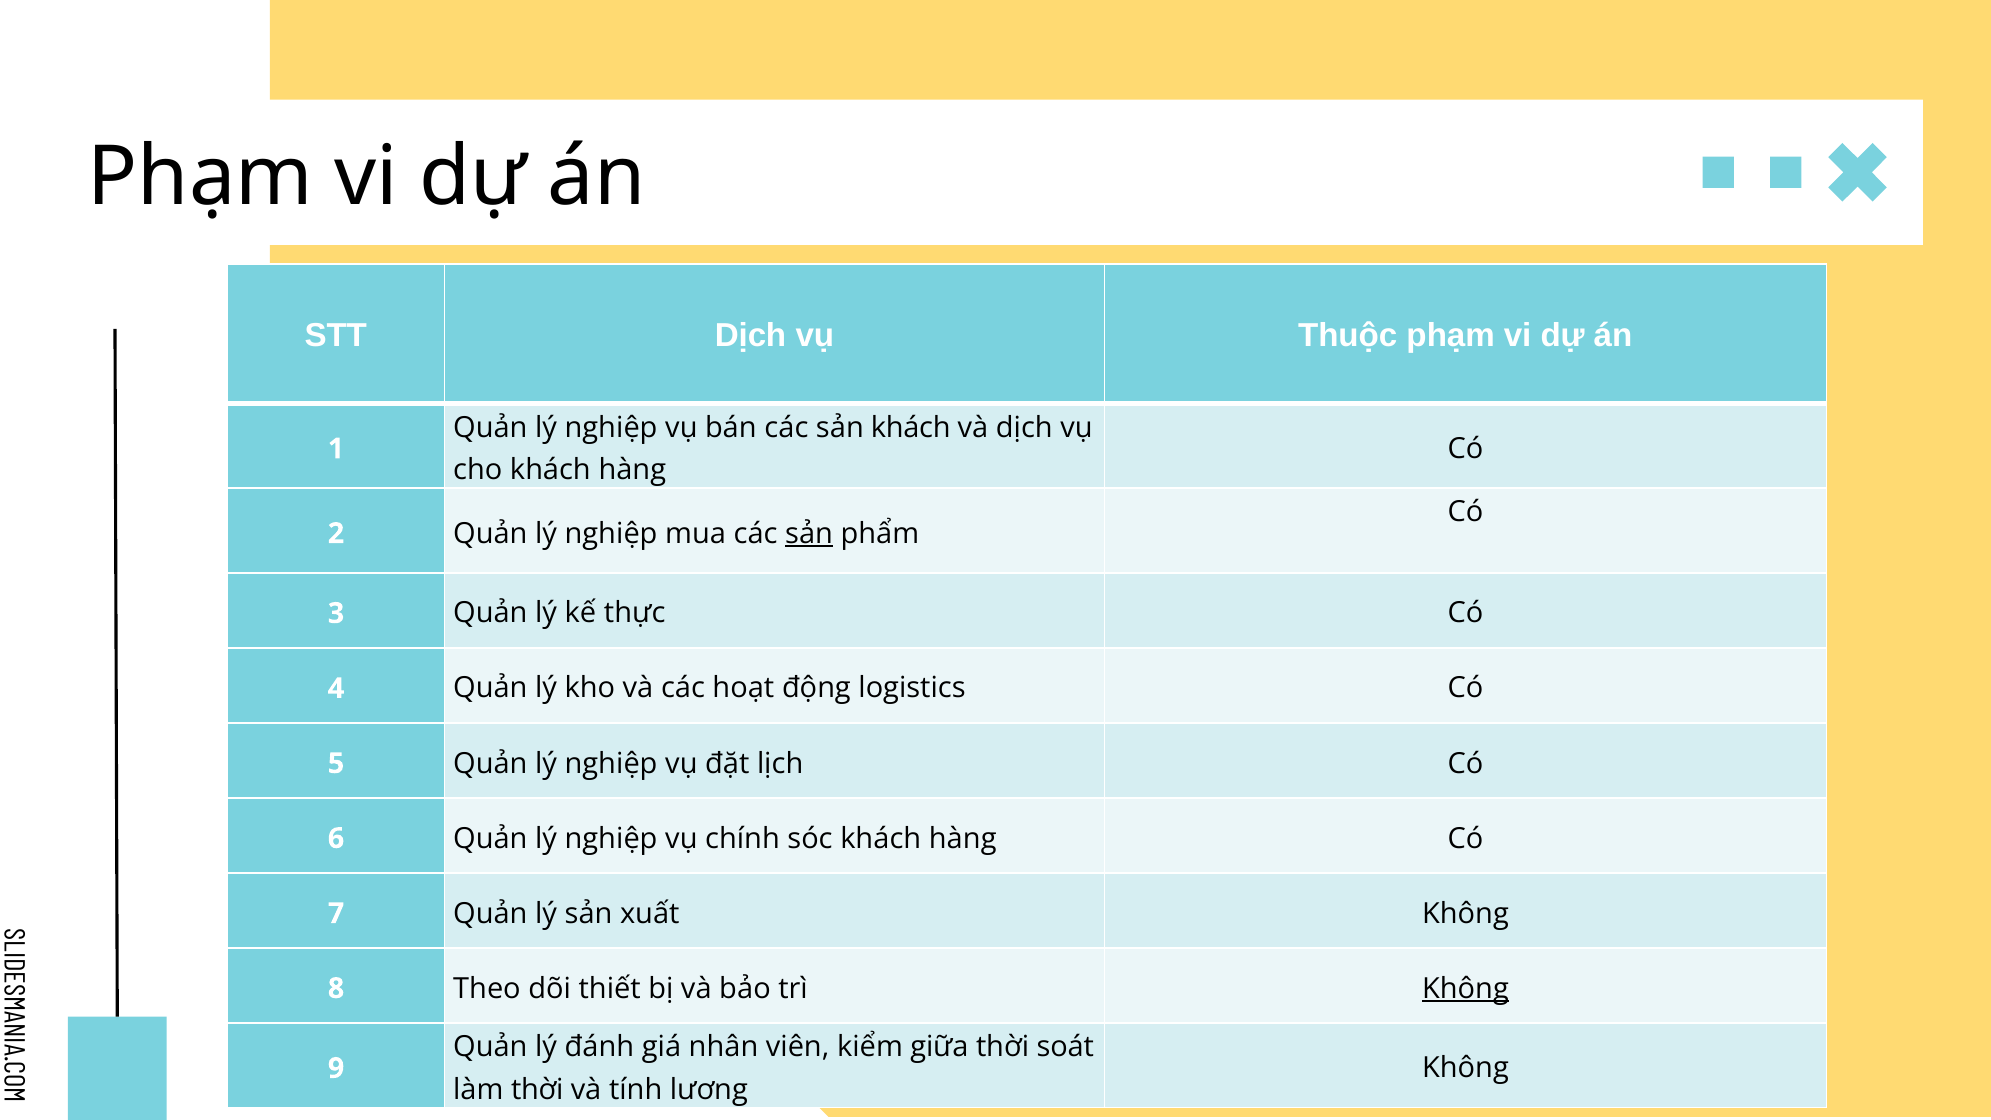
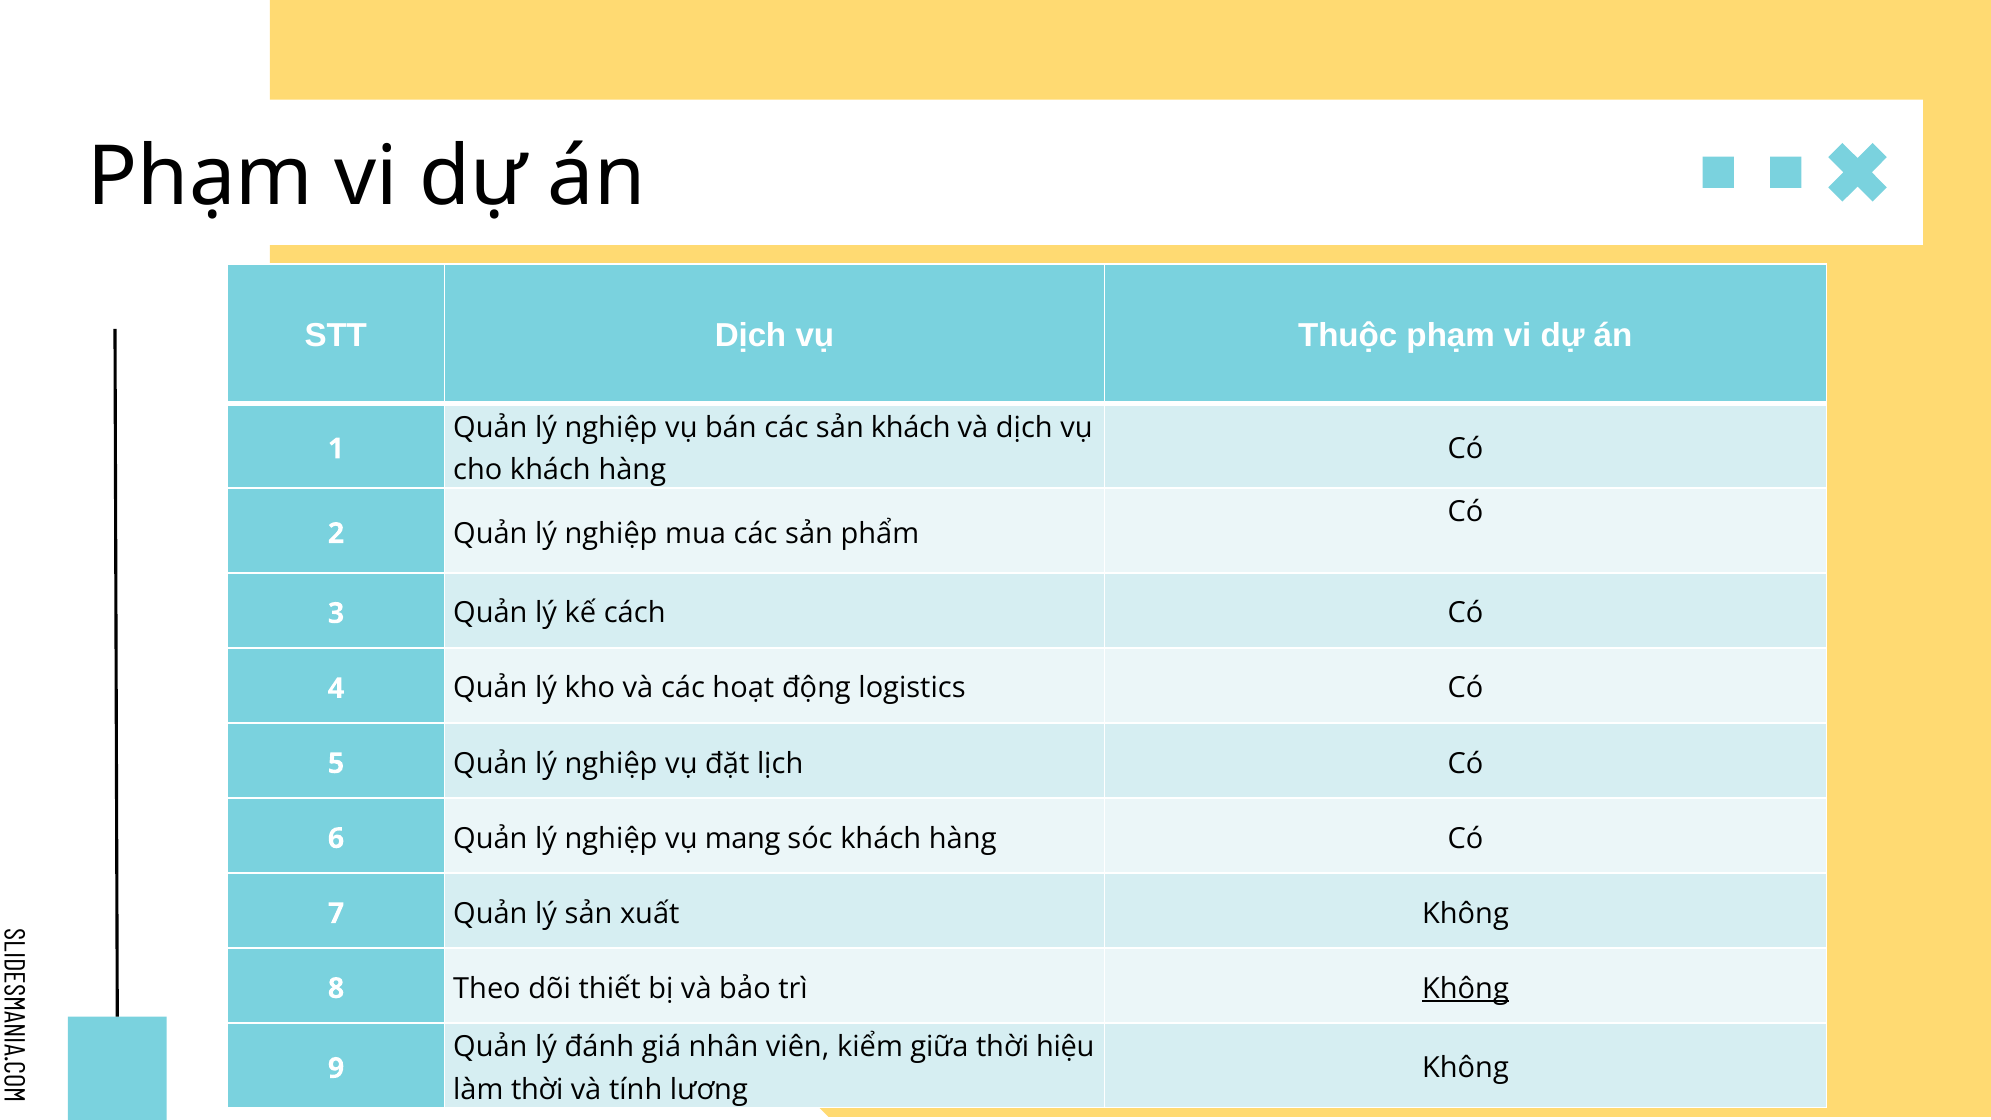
sản underline: present -> none (809, 533)
thực: thực -> cách (635, 613)
chính: chính -> mang (743, 838)
soát: soát -> hiệu (1065, 1047)
